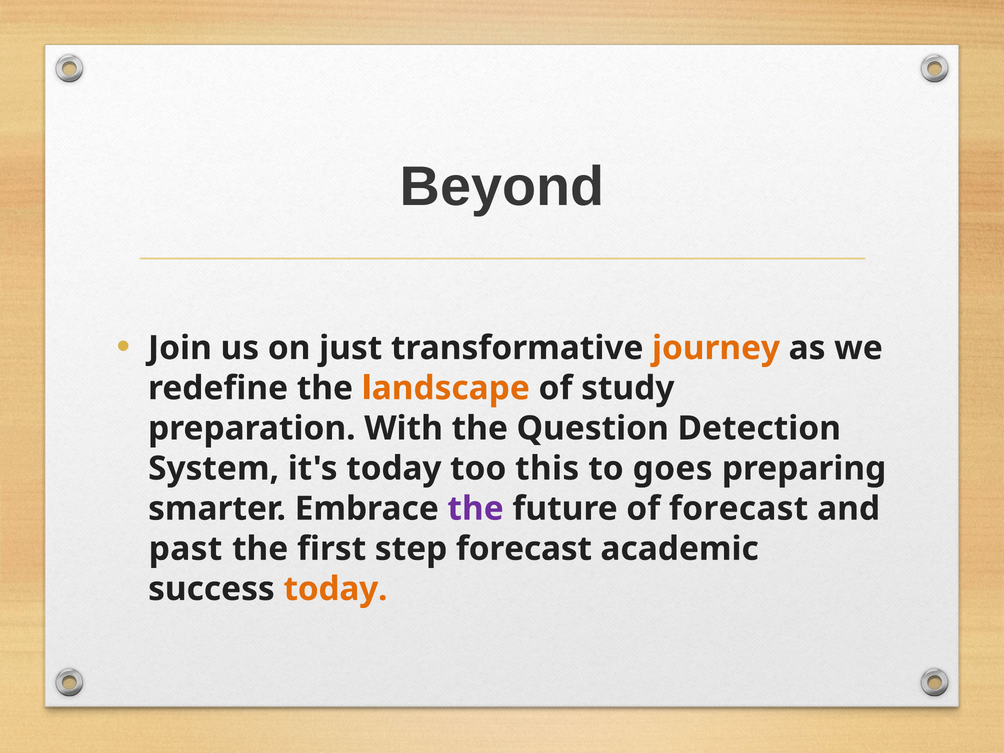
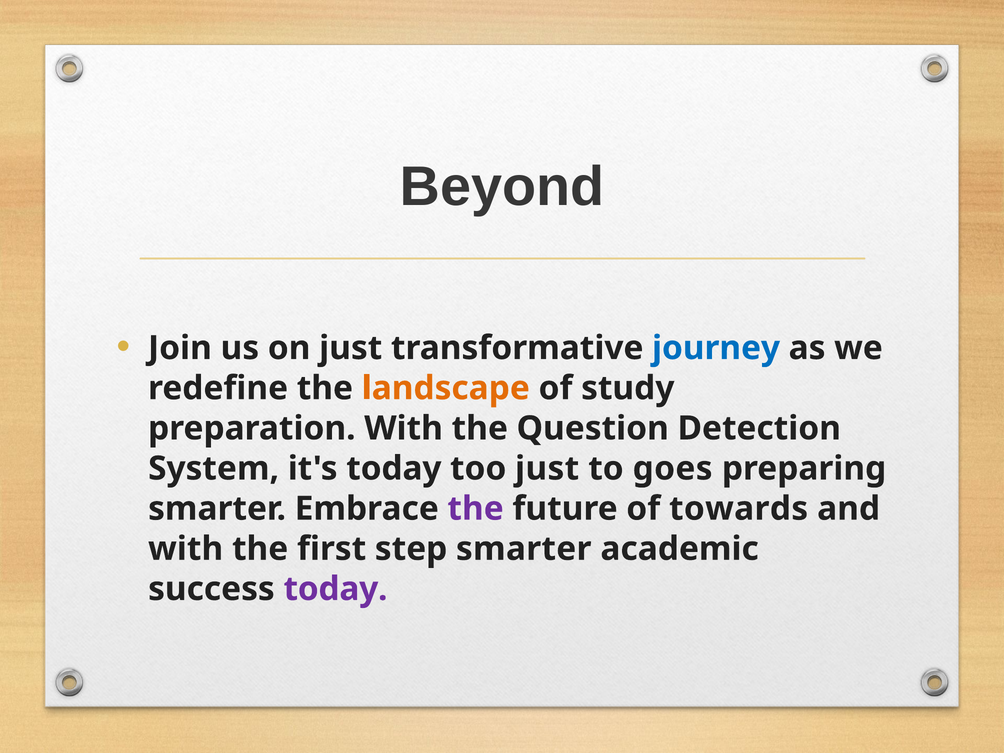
journey colour: orange -> blue (716, 348)
too this: this -> just (547, 468)
of forecast: forecast -> towards (739, 509)
past: past -> with (186, 549)
step forecast: forecast -> smarter (524, 549)
today colour: orange -> purple (335, 589)
